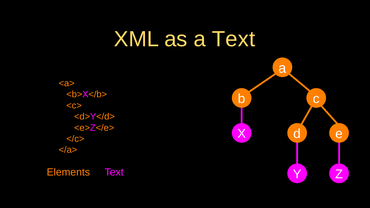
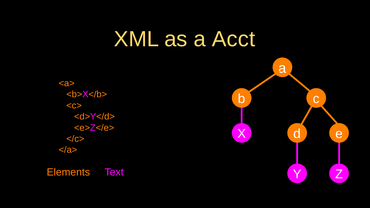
a Text: Text -> Acct (234, 39)
